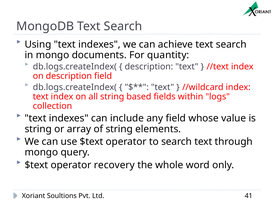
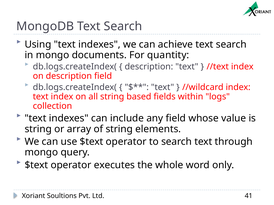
recovery: recovery -> executes (114, 165)
